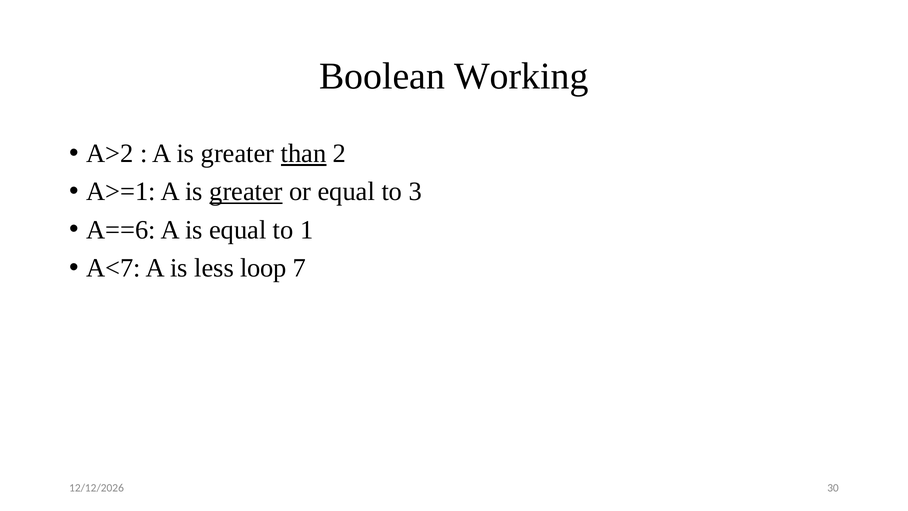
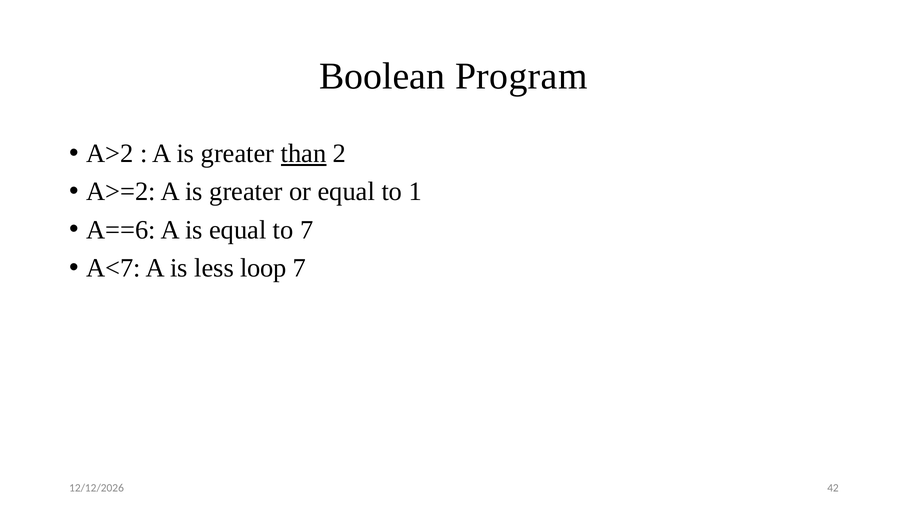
Working: Working -> Program (521, 76)
A>=1: A>=1 -> A>=2 (121, 192)
greater underline: present -> none (246, 192)
3: 3 -> 1 (415, 192)
to 1: 1 -> 7 (307, 230)
30: 30 -> 42 (833, 488)
